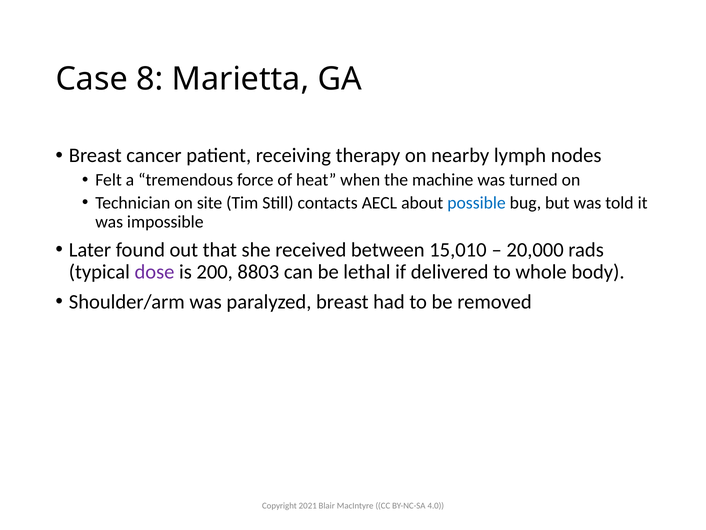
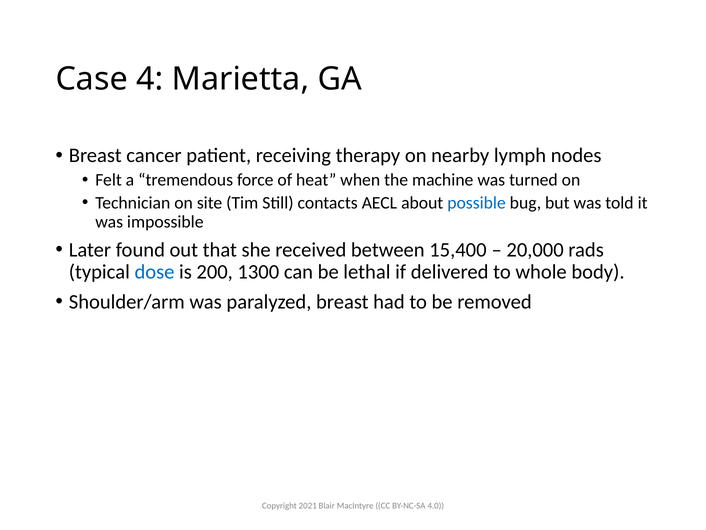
8: 8 -> 4 (150, 79)
15,010: 15,010 -> 15,400 (458, 250)
dose colour: purple -> blue (154, 272)
8803: 8803 -> 1300 (258, 272)
